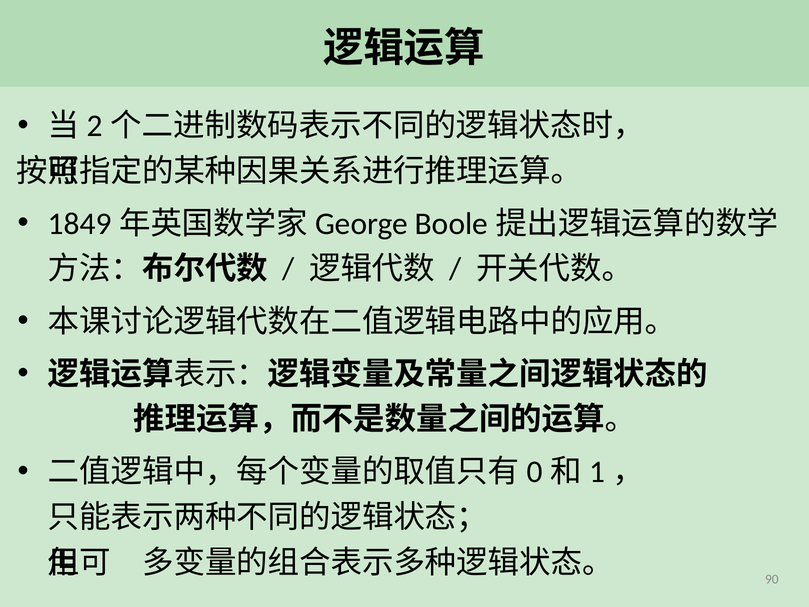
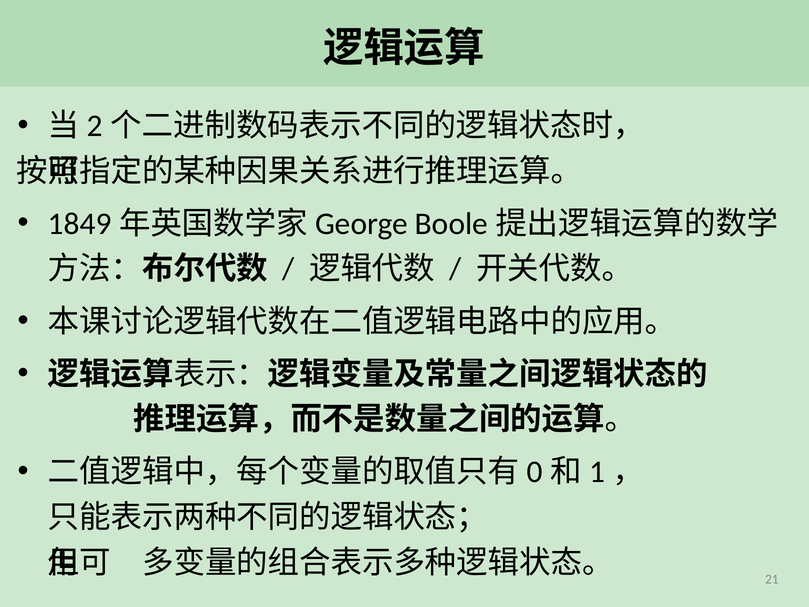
90: 90 -> 21 (772, 579)
